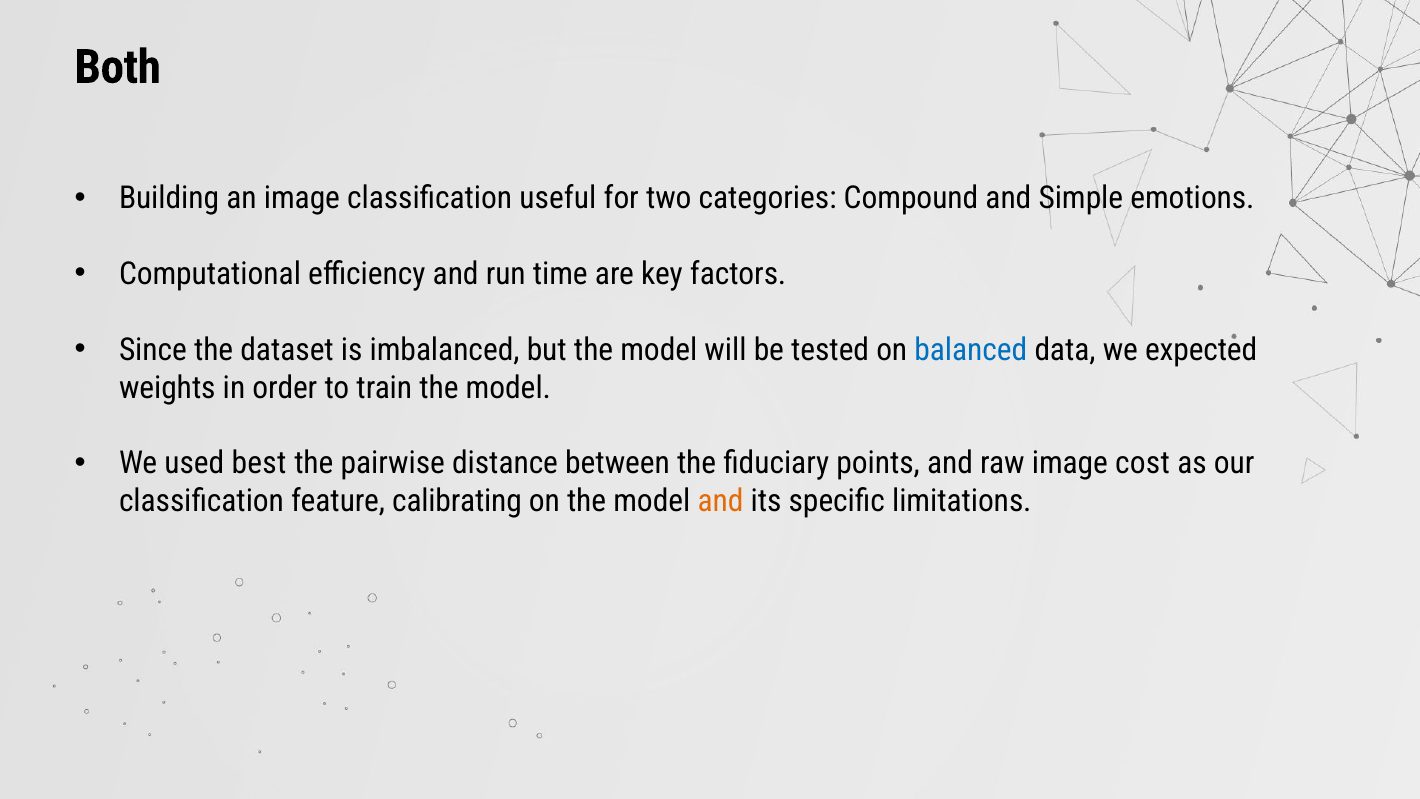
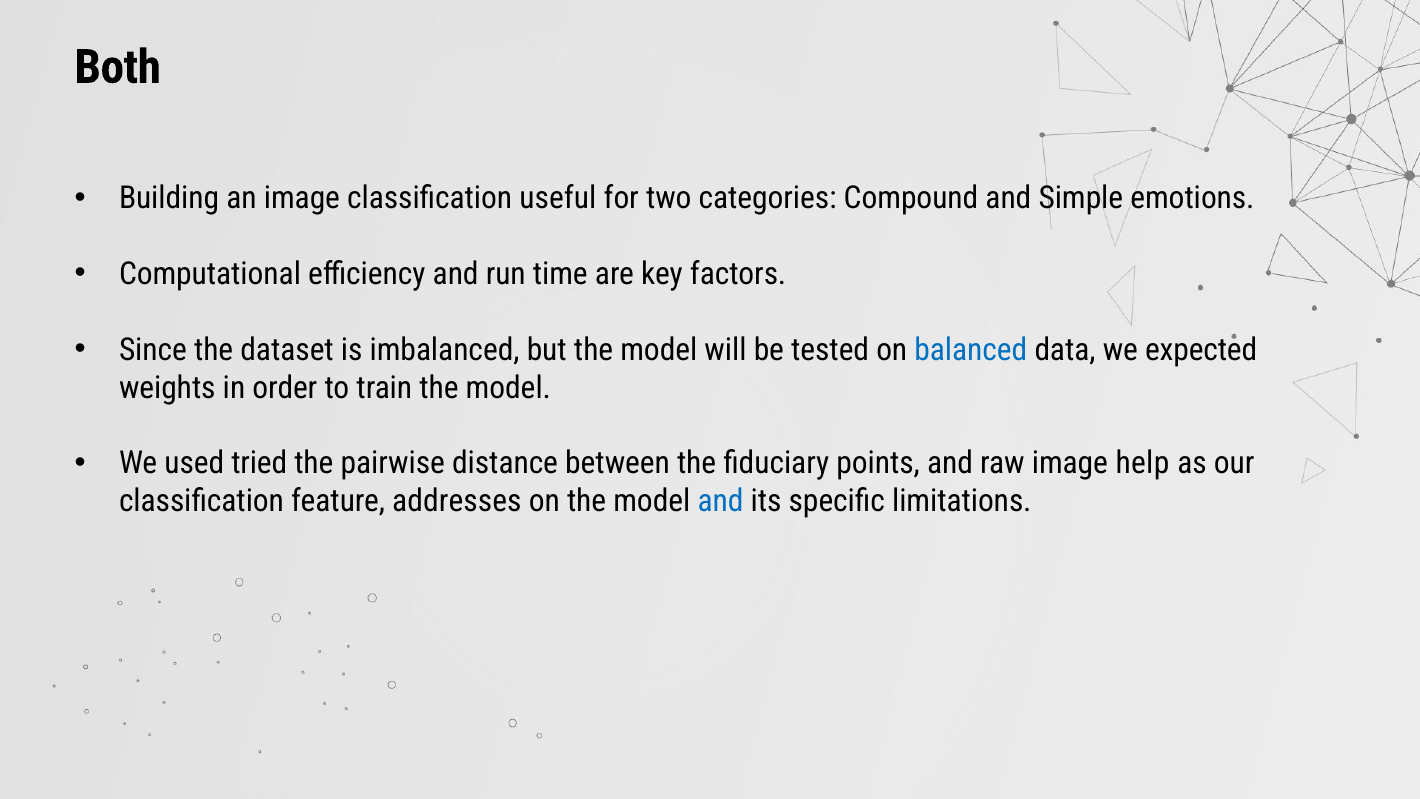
best: best -> tried (259, 463)
cost: cost -> help (1142, 463)
calibrating: calibrating -> addresses (457, 501)
and colour: orange -> blue (721, 501)
